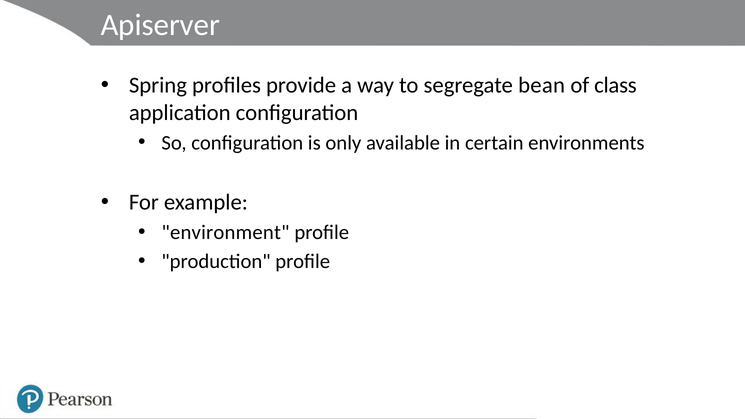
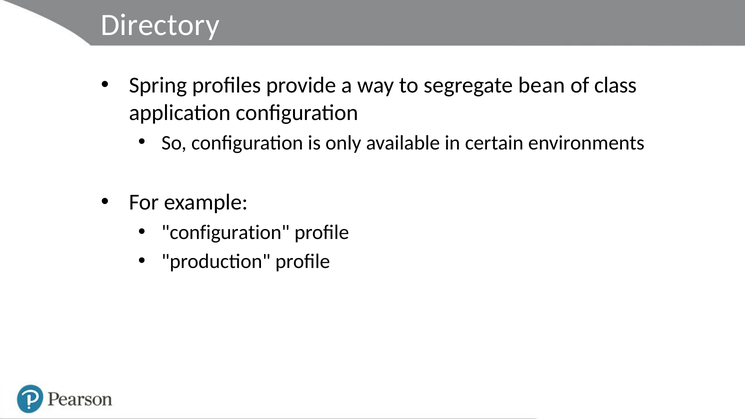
Apiserver: Apiserver -> Directory (160, 25)
environment: environment -> configuration (226, 233)
